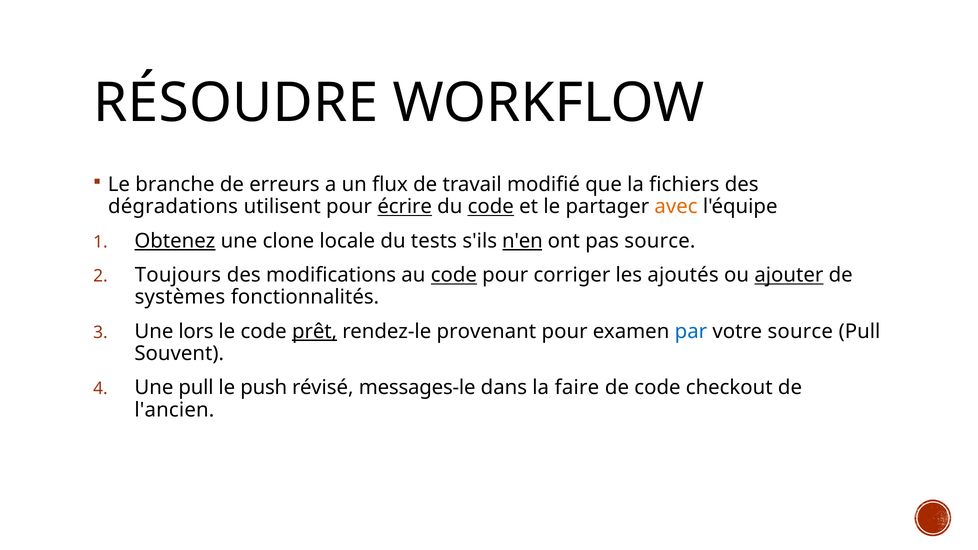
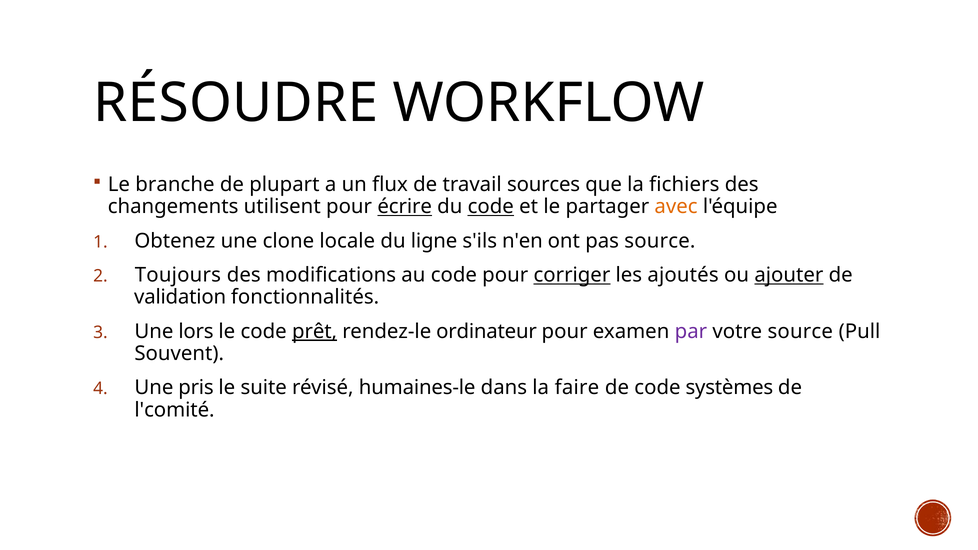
erreurs: erreurs -> plupart (284, 185)
modifié: modifié -> sources (544, 185)
dégradations: dégradations -> changements (173, 207)
Obtenez underline: present -> none (175, 241)
tests: tests -> ligne (434, 241)
n'en underline: present -> none (522, 241)
code underline: present -> none (454, 275)
corriger underline: none -> present (572, 275)
systèmes: systèmes -> validation (180, 297)
provenant: provenant -> ordinateur (487, 332)
par colour: blue -> purple (691, 332)
Une pull: pull -> pris (196, 388)
push: push -> suite (264, 388)
messages-le: messages-le -> humaines-le (417, 388)
checkout: checkout -> systèmes (729, 388)
l'ancien: l'ancien -> l'comité (174, 410)
